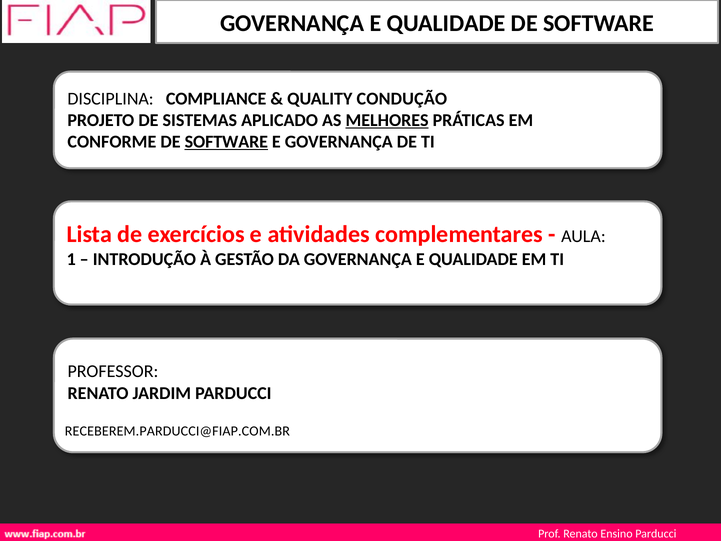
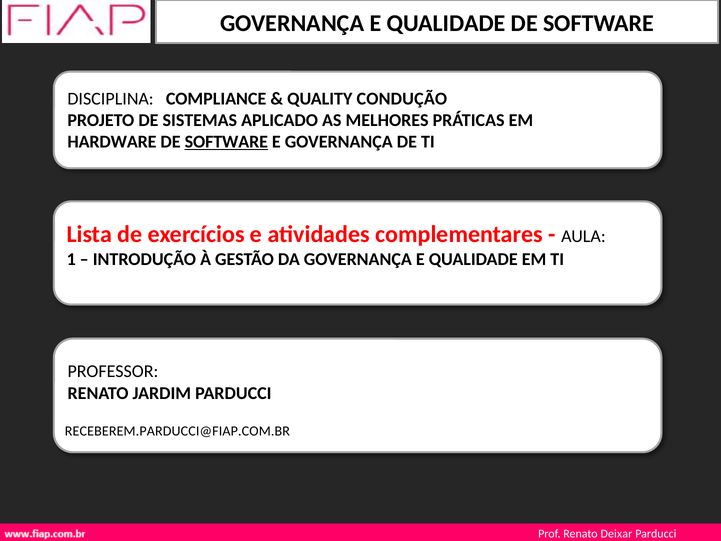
MELHORES underline: present -> none (387, 120)
CONFORME: CONFORME -> HARDWARE (112, 142)
Ensino: Ensino -> Deixar (616, 534)
